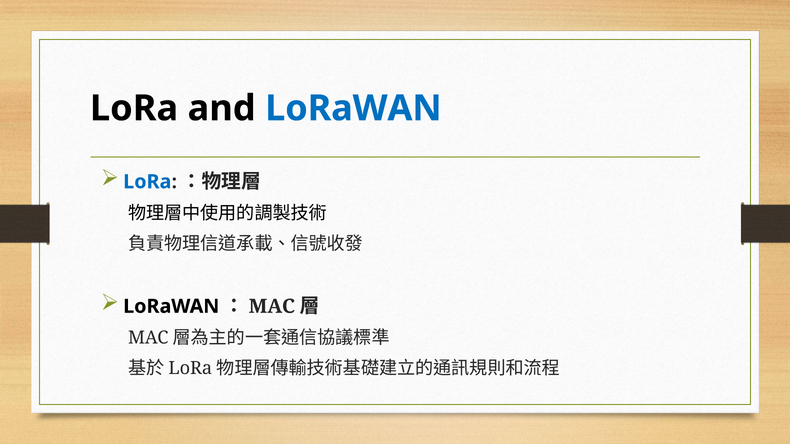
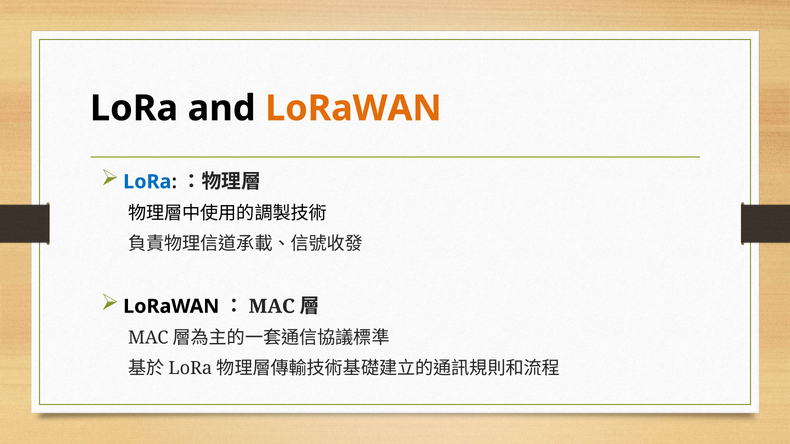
LoRaWAN colour: blue -> orange (353, 108)
